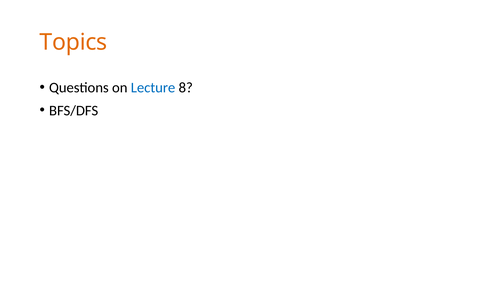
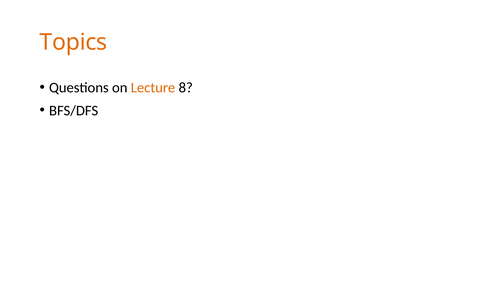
Lecture colour: blue -> orange (153, 88)
